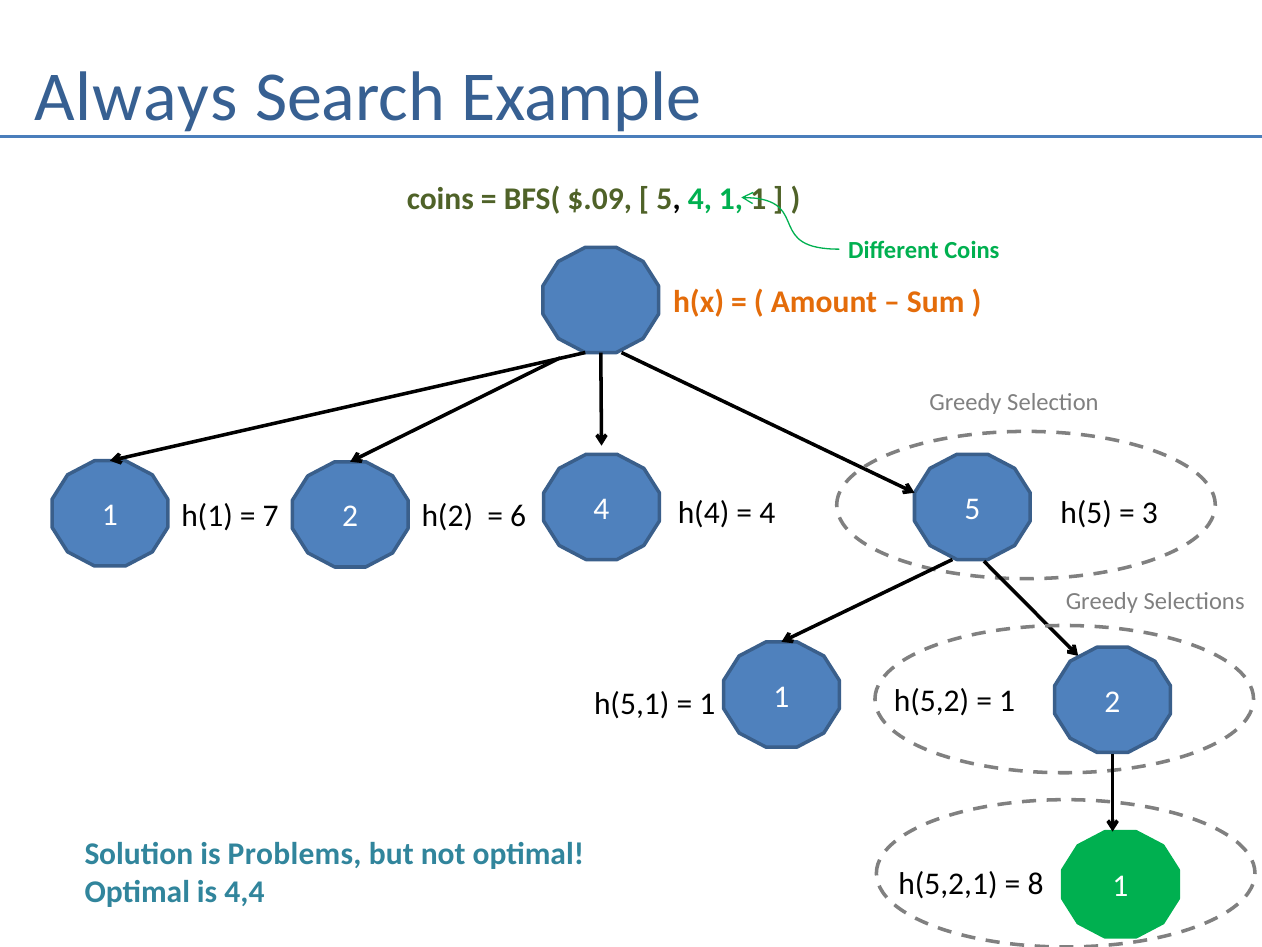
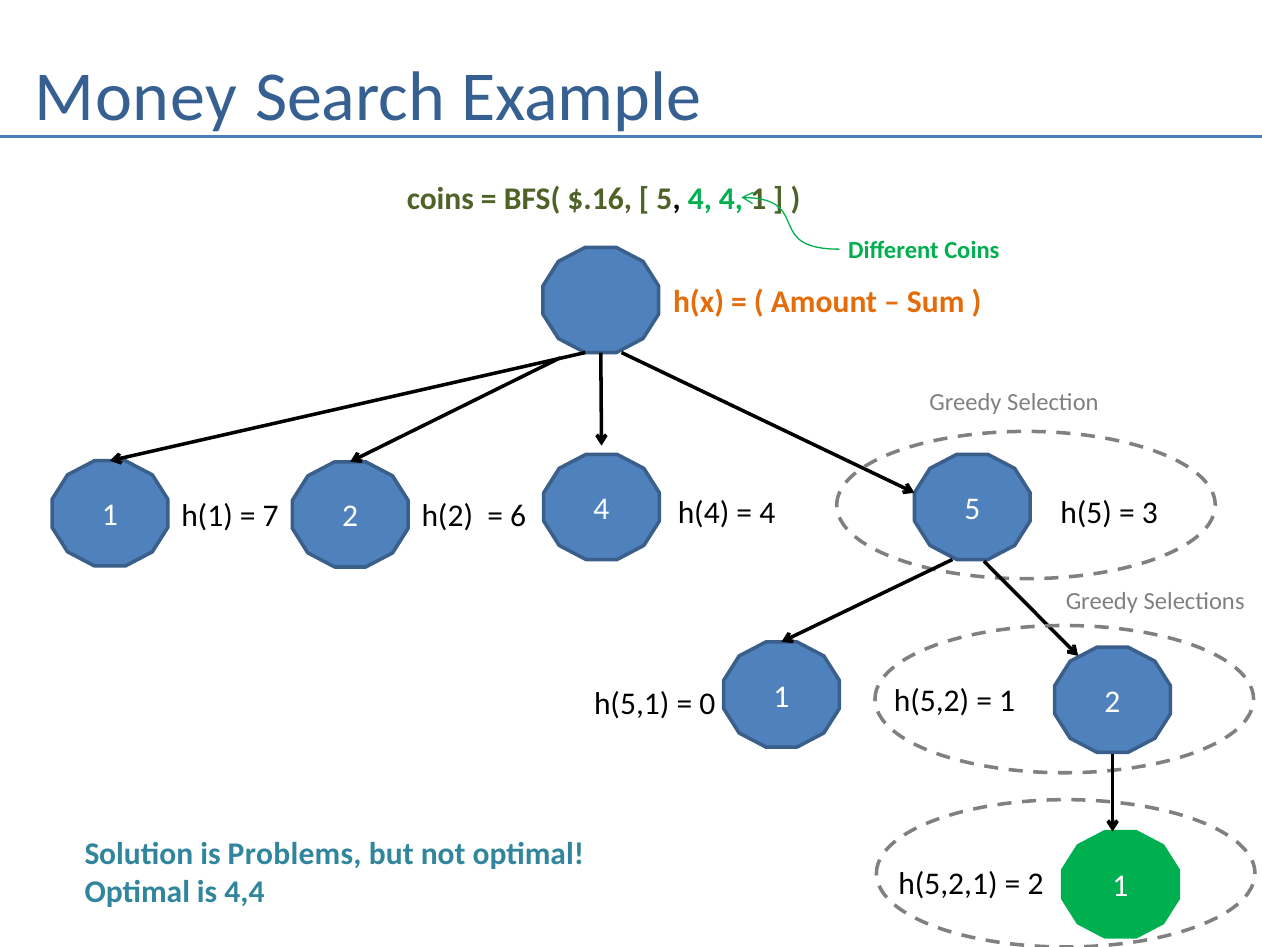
Always: Always -> Money (136, 97)
$.09: $.09 -> $.16 (600, 199)
4 1: 1 -> 4 (731, 199)
1: 1 -> 0 (707, 703)
8: 8 -> 2 (1036, 884)
